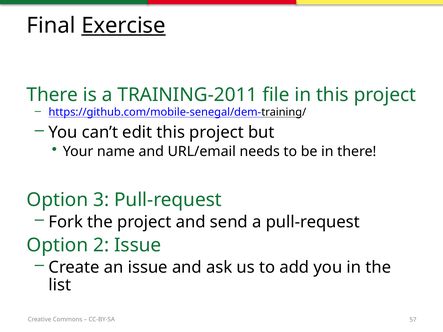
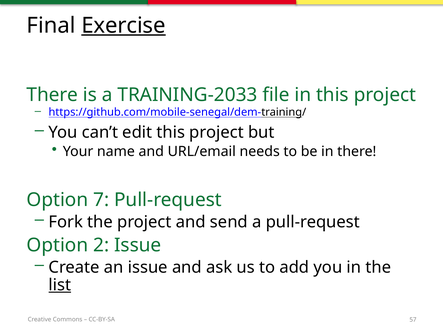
TRAINING-2011: TRAINING-2011 -> TRAINING-2033 (187, 95)
3: 3 -> 7 (101, 200)
list underline: none -> present (60, 285)
